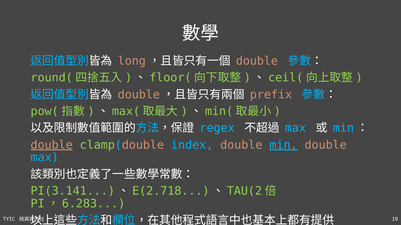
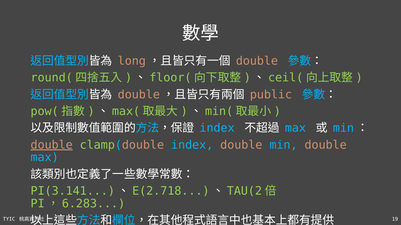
prefix: prefix -> public (271, 95)
regex: regex -> index (217, 128)
min underline: present -> none (283, 145)
